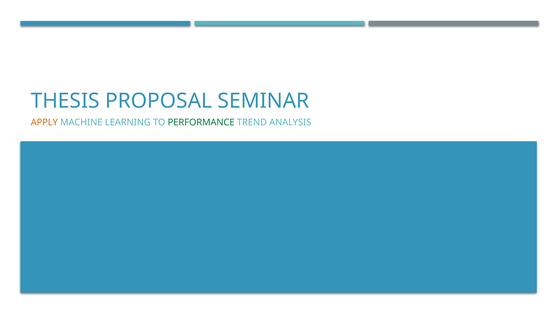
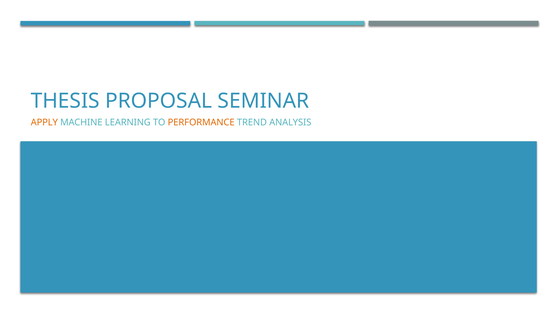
PERFORMANCE colour: green -> orange (201, 123)
